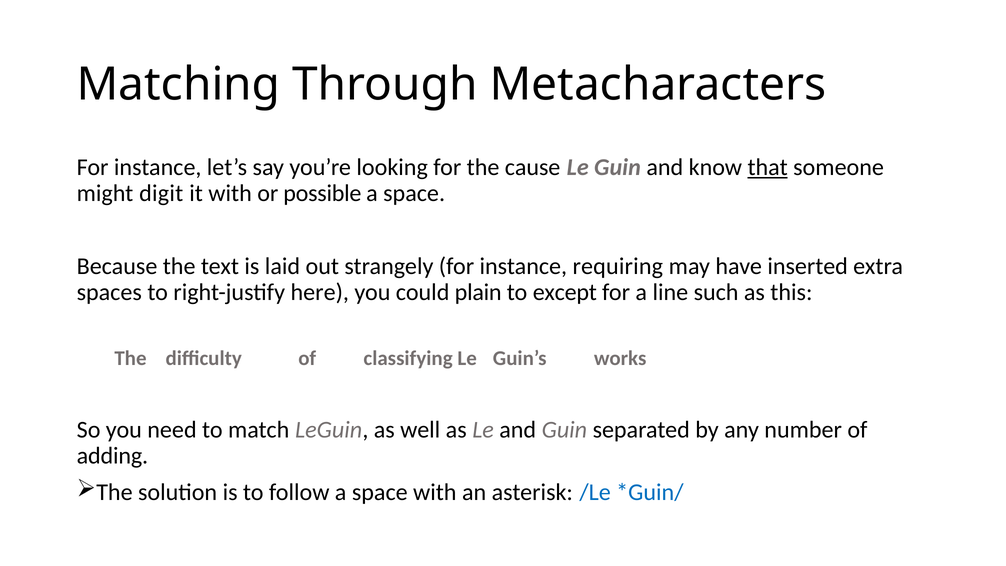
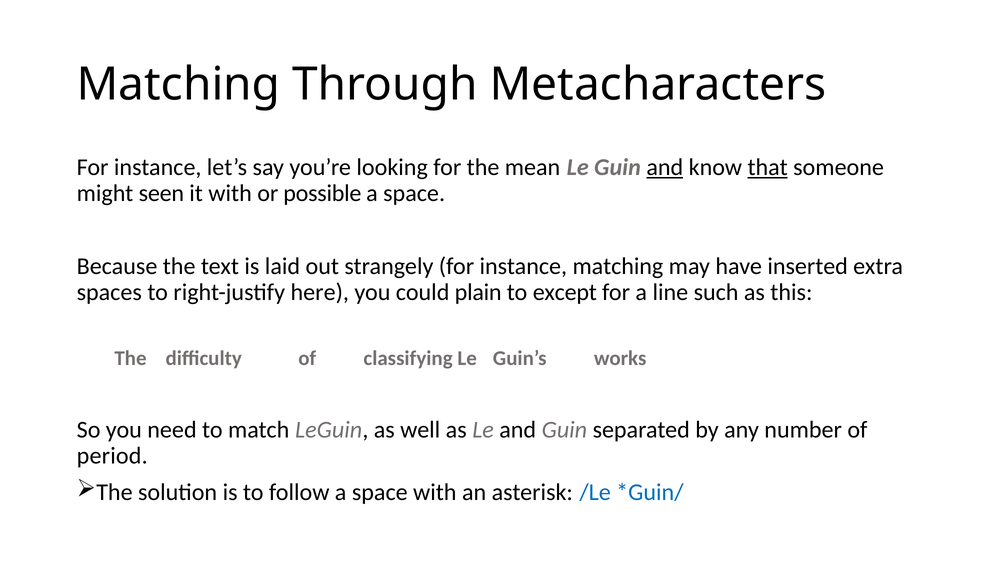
cause: cause -> mean (533, 167)
and underline: none -> present (665, 167)
digit: digit -> seen (161, 193)
instance requiring: requiring -> matching (618, 266)
adding: adding -> period (112, 456)
